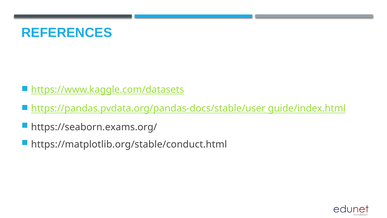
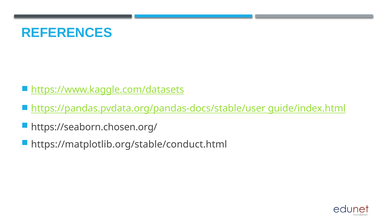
https://seaborn.exams.org/: https://seaborn.exams.org/ -> https://seaborn.chosen.org/ (94, 127)
